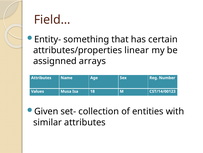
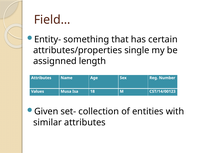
linear: linear -> single (137, 50)
arrays: arrays -> length (93, 61)
